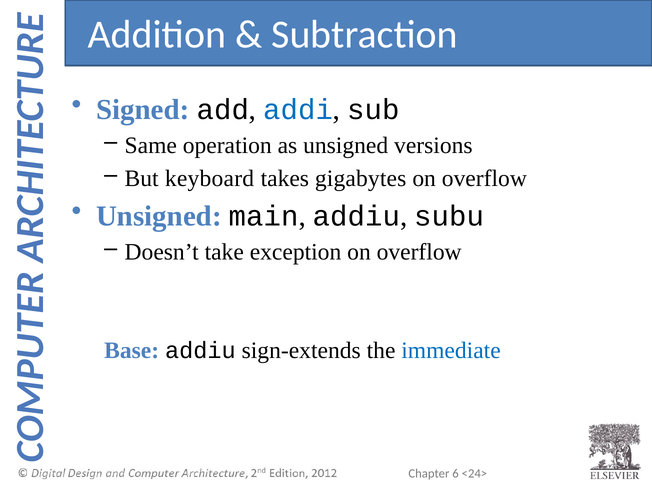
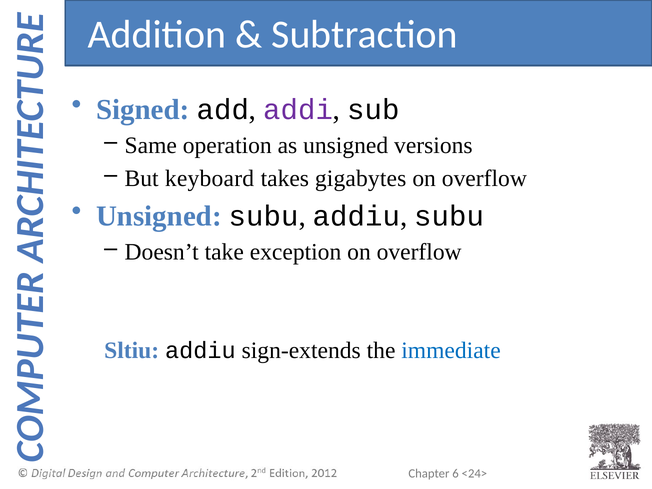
addi colour: blue -> purple (298, 110)
Unsigned main: main -> subu (264, 216)
Base: Base -> Sltiu (132, 351)
